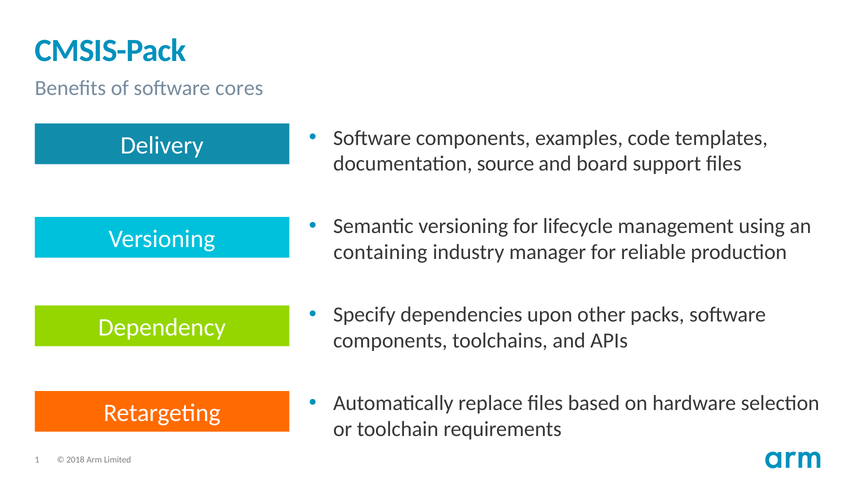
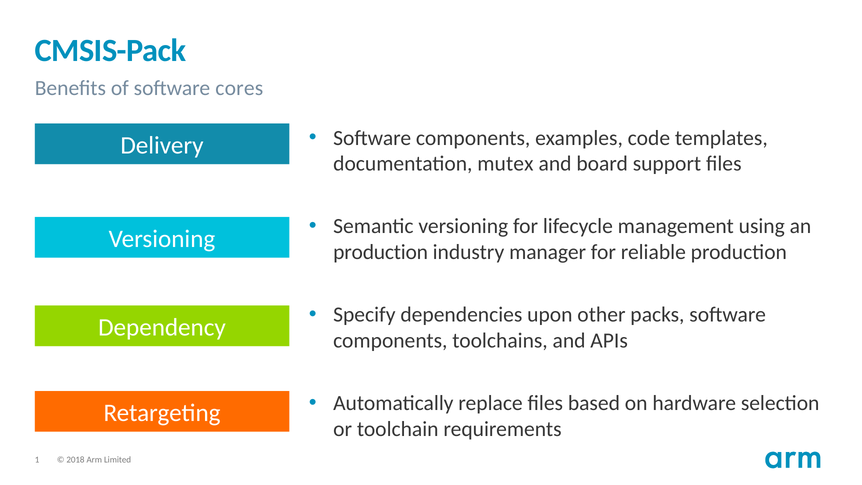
source: source -> mutex (505, 164)
containing: containing -> production (381, 252)
